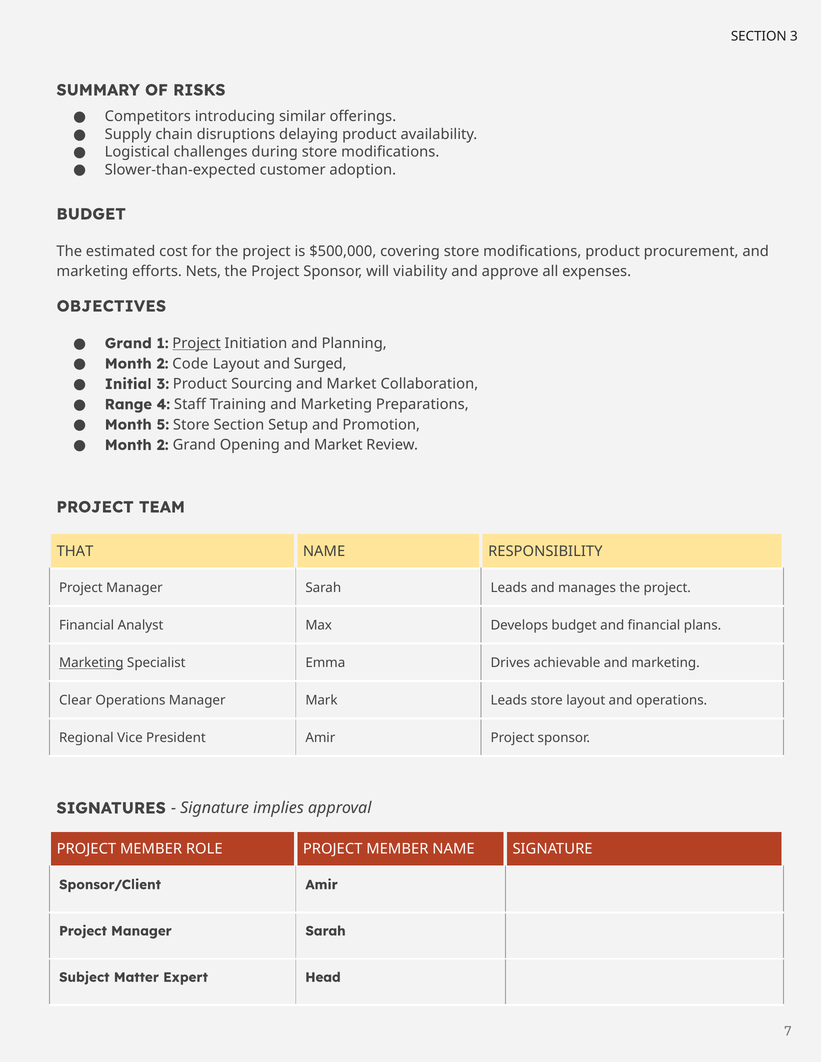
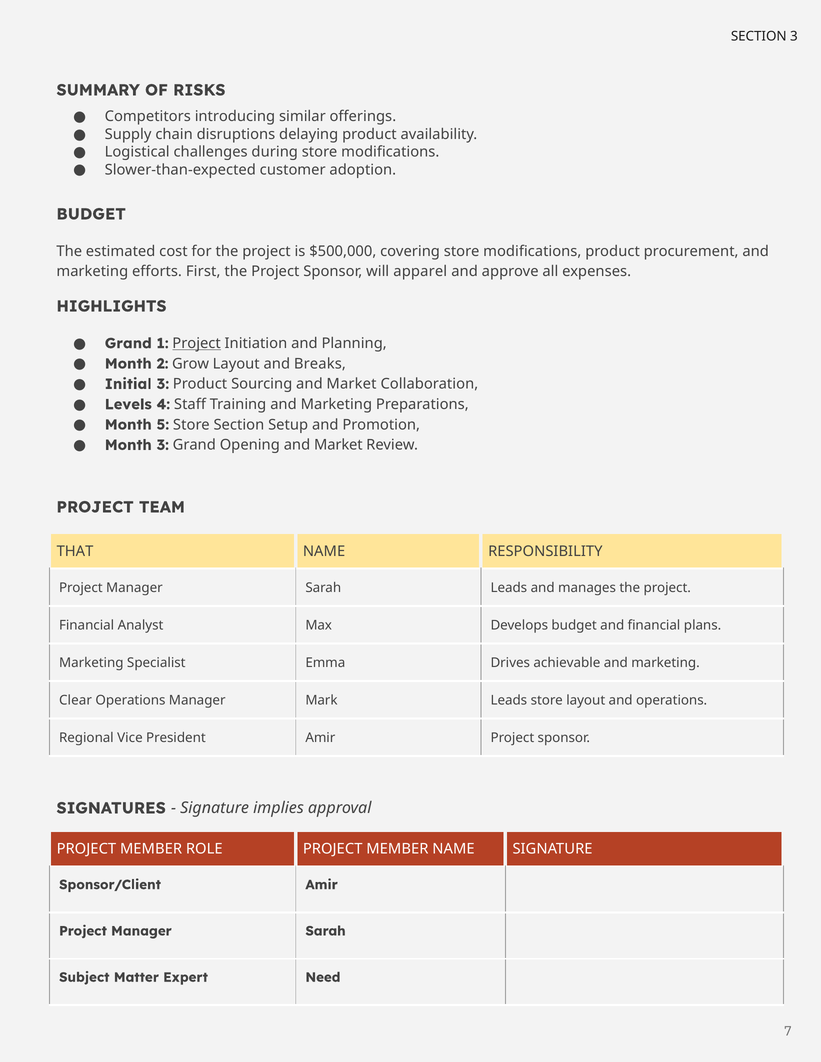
Nets: Nets -> First (203, 272)
viability: viability -> apparel (420, 272)
OBJECTIVES: OBJECTIVES -> HIGHLIGHTS (111, 306)
Code: Code -> Grow (191, 364)
Surged: Surged -> Breaks (320, 364)
Range: Range -> Levels (128, 405)
2: 2 -> 3 (163, 445)
Marketing underline: present -> none (91, 663)
Head: Head -> Need (323, 978)
